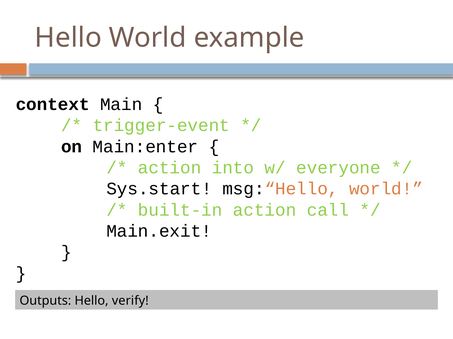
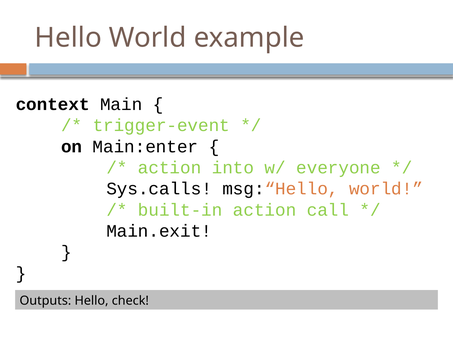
Sys.start: Sys.start -> Sys.calls (159, 189)
verify: verify -> check (130, 301)
